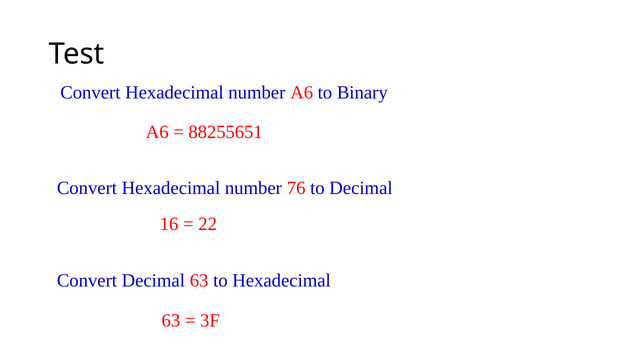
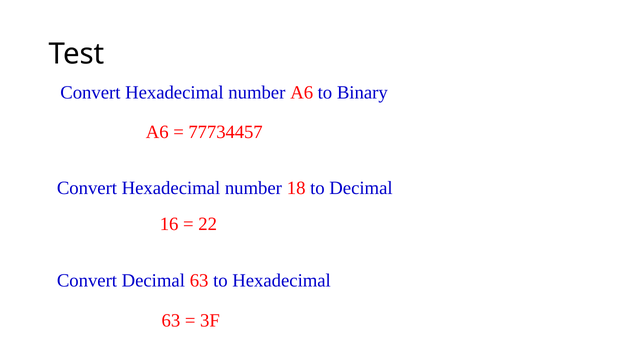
88255651: 88255651 -> 77734457 (226, 132)
76: 76 -> 18 (296, 188)
